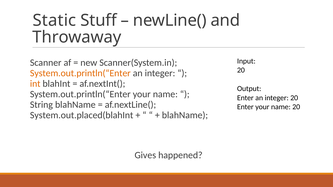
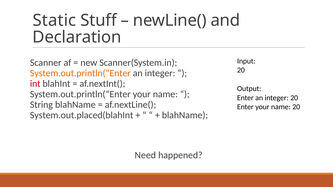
Throwaway: Throwaway -> Declaration (77, 37)
int colour: orange -> red (35, 84)
Gives: Gives -> Need (145, 155)
